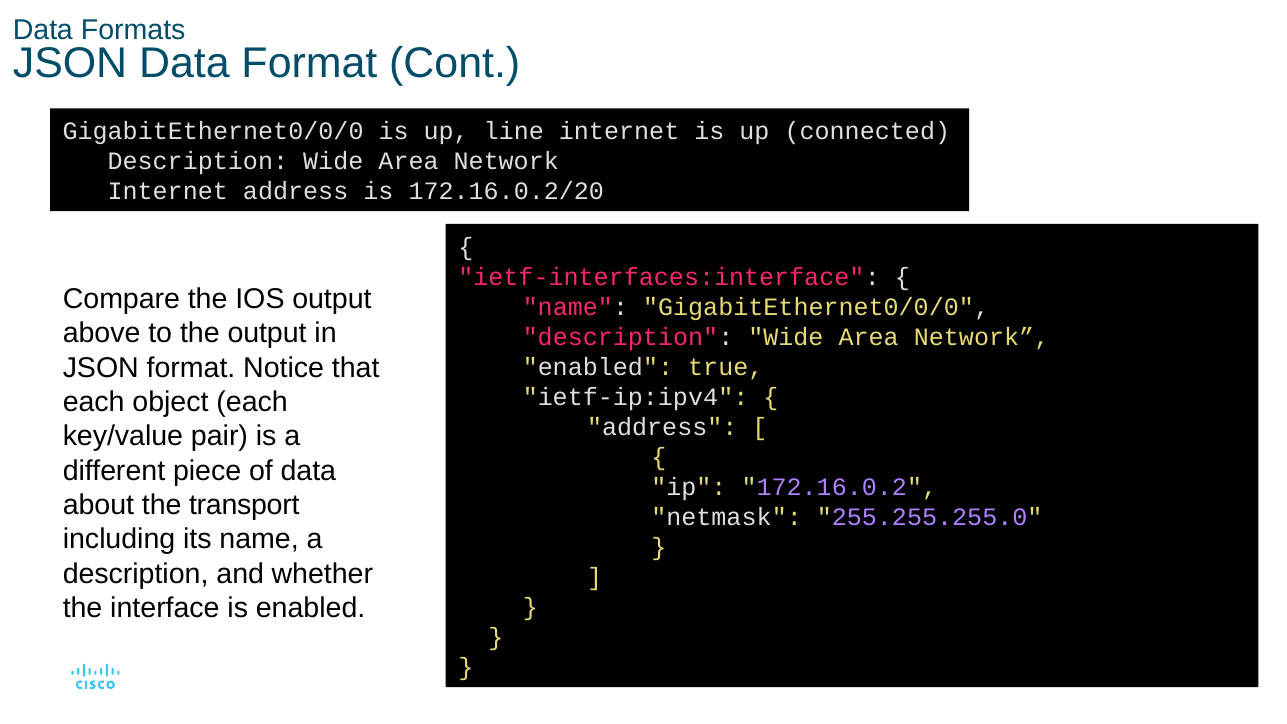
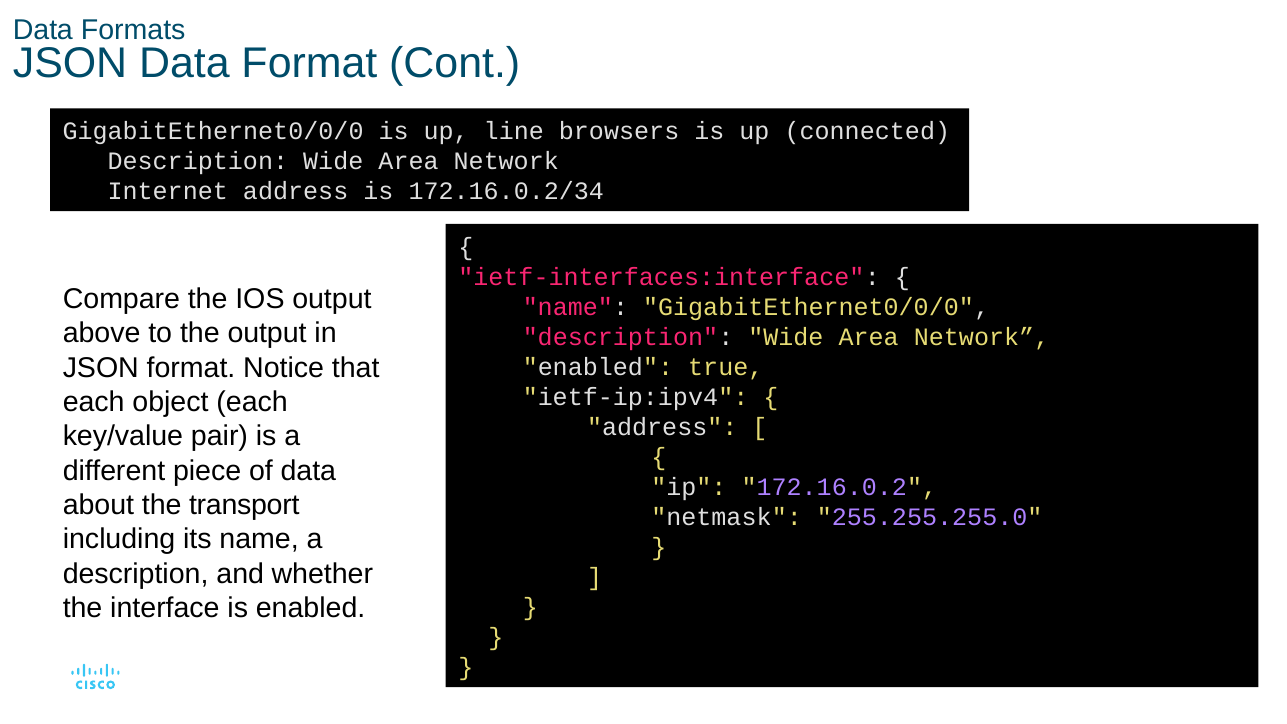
line internet: internet -> browsers (619, 132)
172.16.0.2/20: 172.16.0.2/20 -> 172.16.0.2/34 (506, 192)
